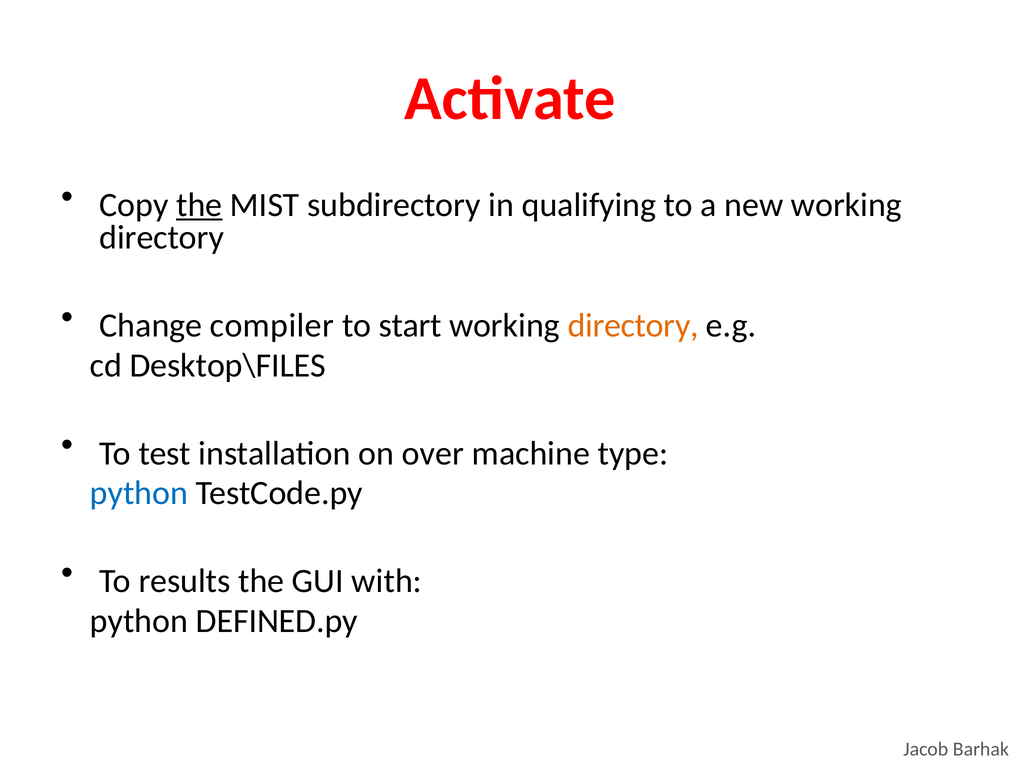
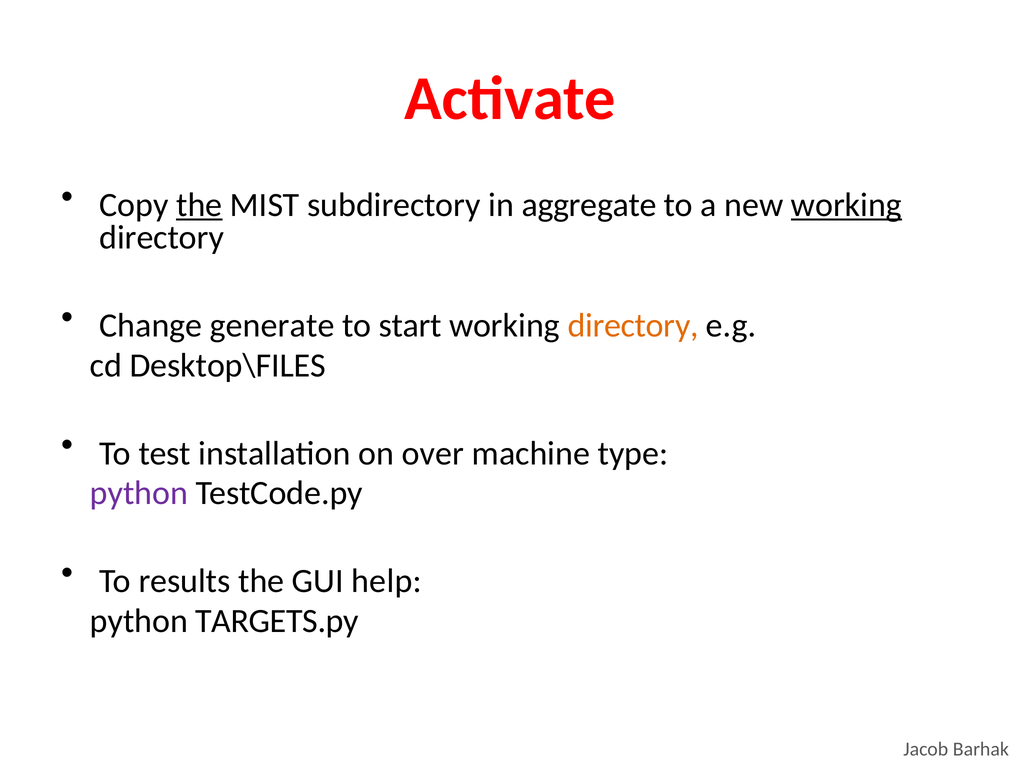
qualifying: qualifying -> aggregate (589, 205)
working underline: none -> present (846, 205)
compiler: compiler -> generate (272, 326)
python colour: blue -> purple (139, 493)
with: with -> help (387, 581)
DEFINED.py: DEFINED.py -> TARGETS.py (277, 621)
